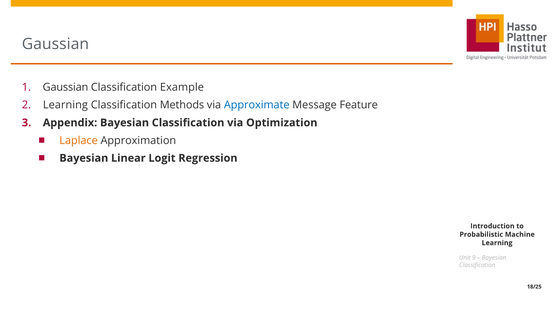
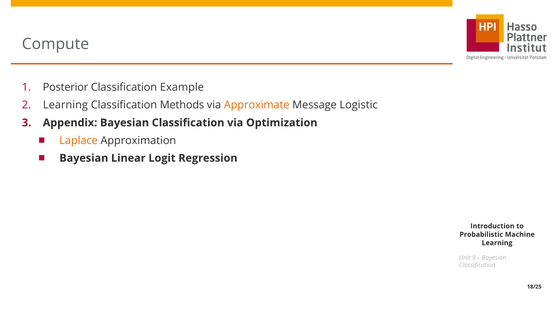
Gaussian: Gaussian -> Compute (55, 44)
Gaussian: Gaussian -> Posterior (65, 87)
Approximate colour: blue -> orange (257, 105)
Feature: Feature -> Logistic (359, 105)
